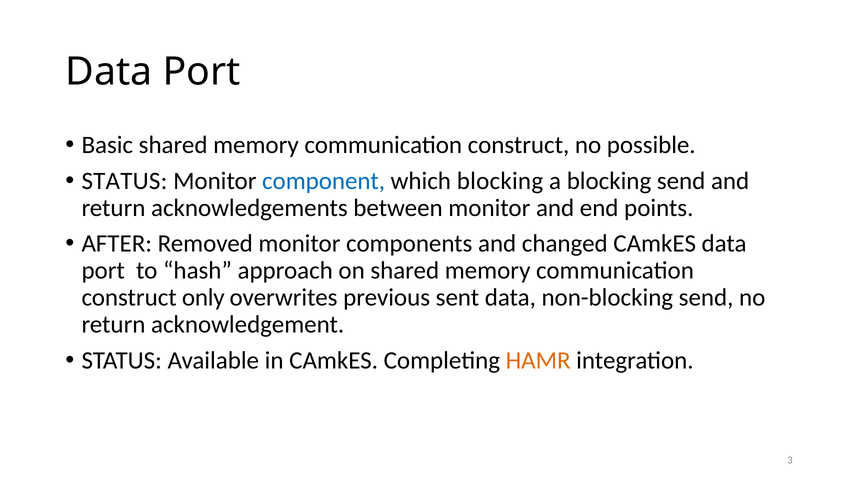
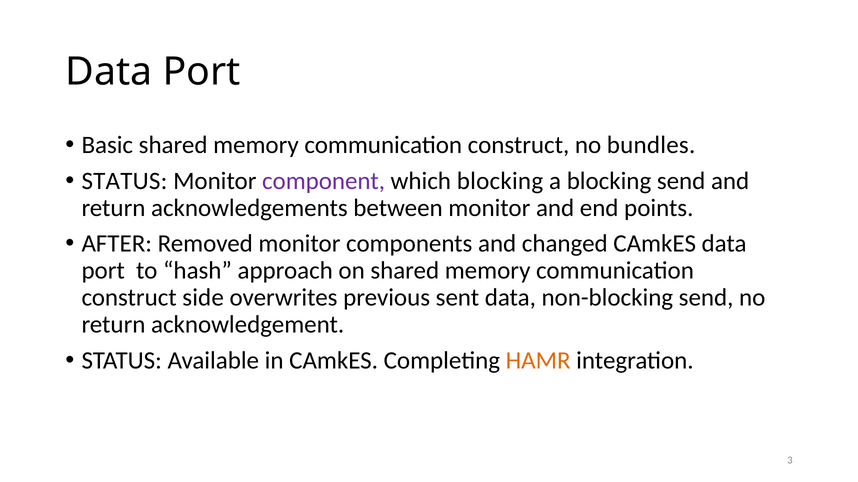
possible: possible -> bundles (651, 145)
component colour: blue -> purple (324, 181)
only: only -> side (203, 298)
